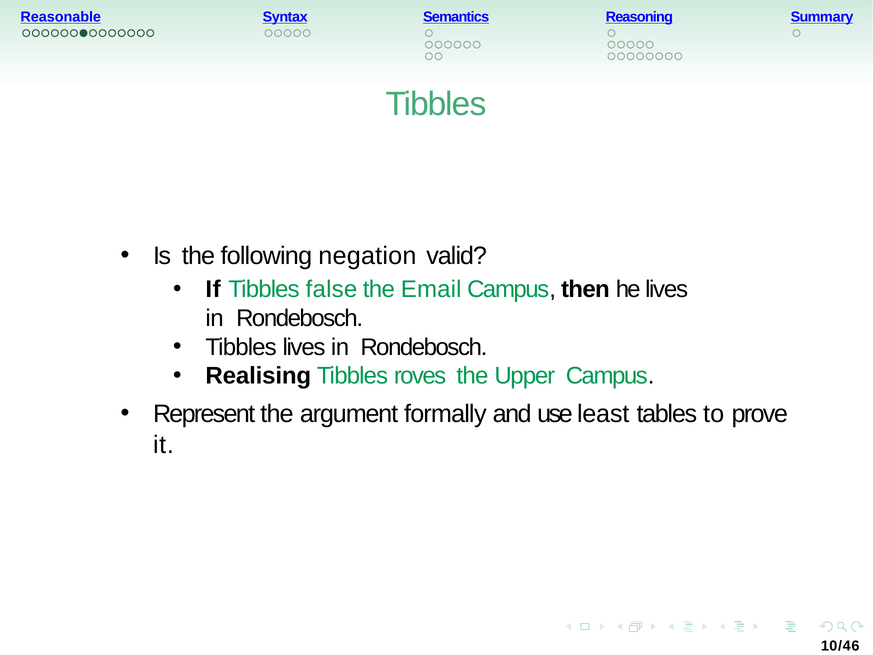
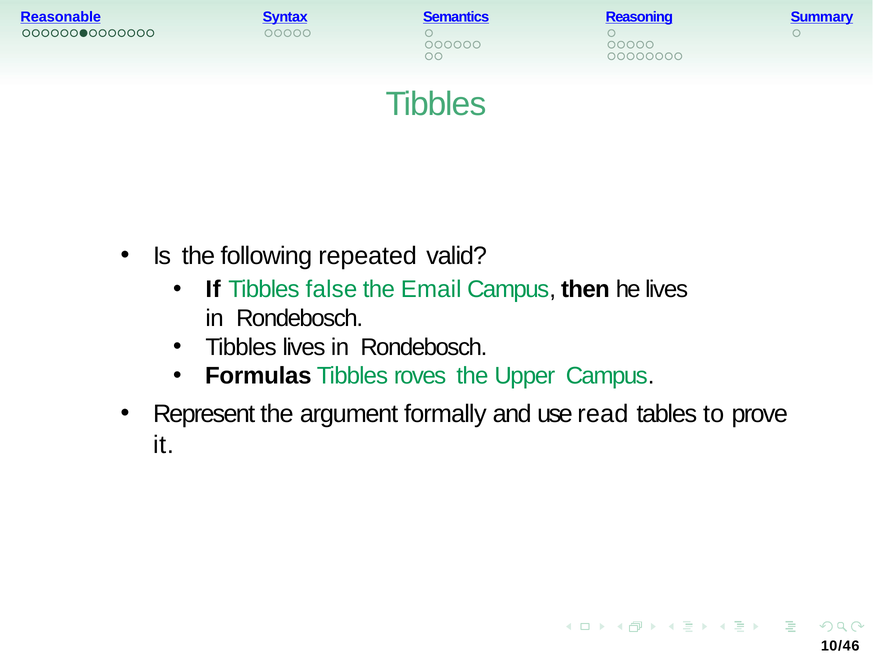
negation: negation -> repeated (368, 256)
Realising: Realising -> Formulas (258, 376)
least: least -> read (603, 414)
